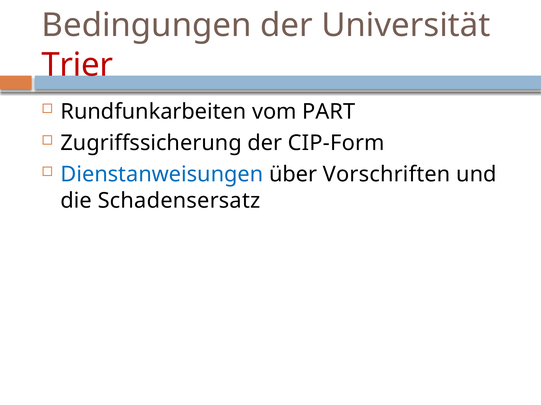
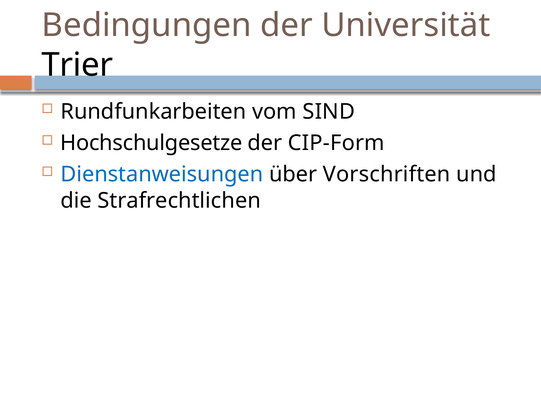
Trier colour: red -> black (77, 65)
PART: PART -> SIND (329, 112)
Zugriffssicherung: Zugriffssicherung -> Hochschulgesetze (151, 143)
Schadensersatz: Schadensersatz -> Strafrechtlichen (179, 201)
